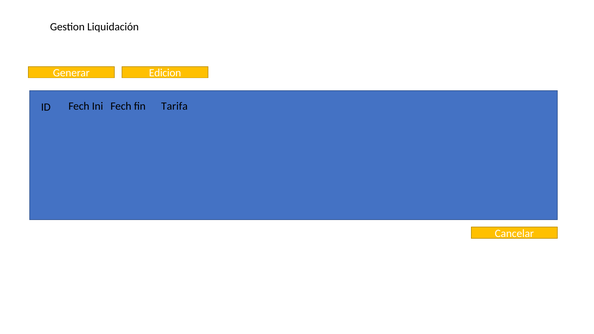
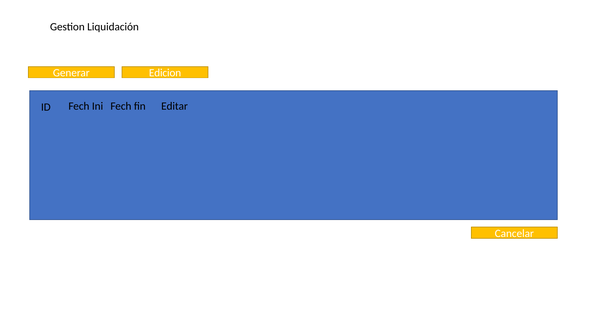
Tarifa: Tarifa -> Editar (175, 106)
